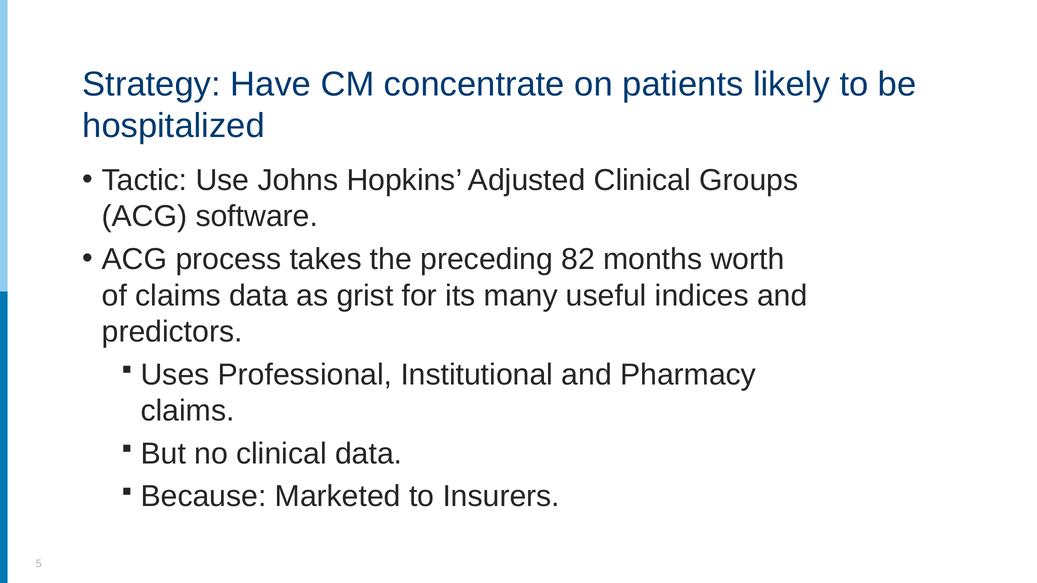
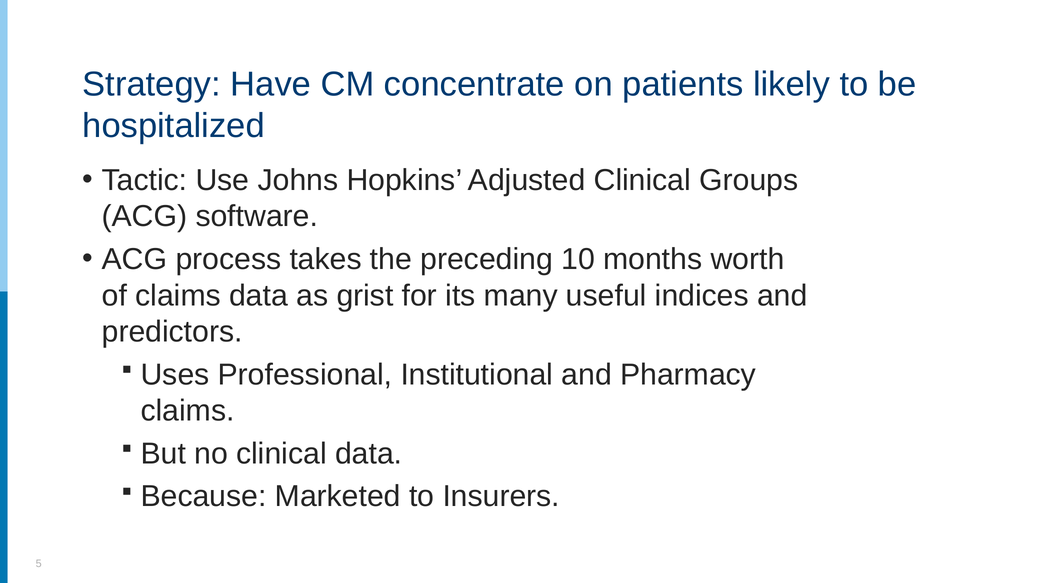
82: 82 -> 10 (578, 259)
